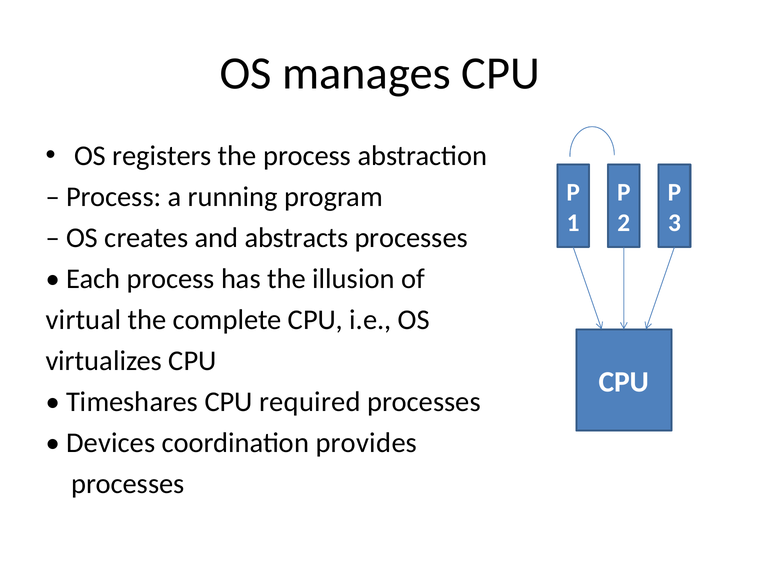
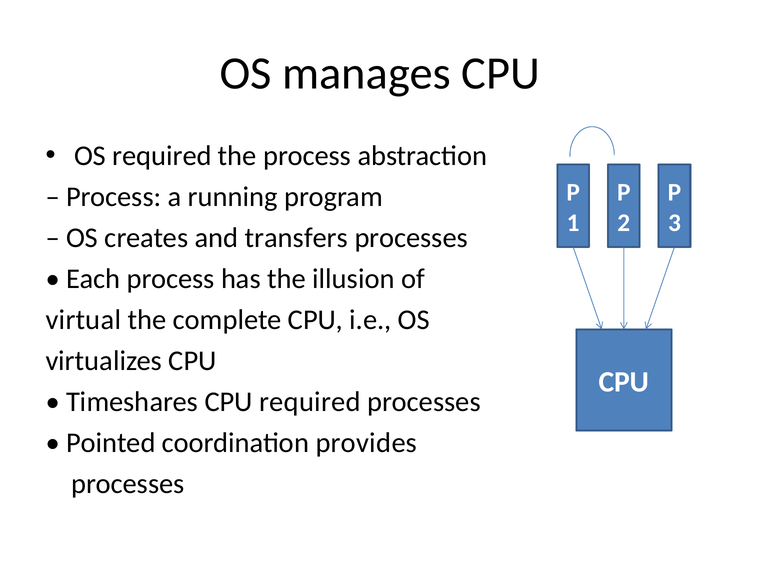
OS registers: registers -> required (162, 156)
abstracts: abstracts -> transfers (296, 238)
Devices: Devices -> Pointed (111, 443)
